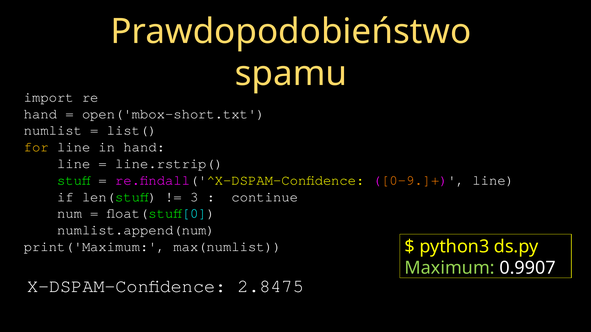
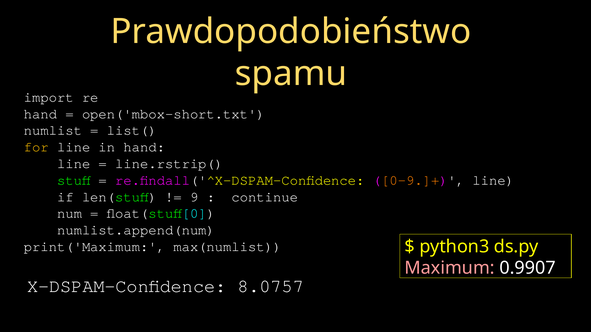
3: 3 -> 9 (194, 197)
Maximum colour: light green -> pink (450, 268)
2.8475: 2.8475 -> 8.0757 (271, 287)
